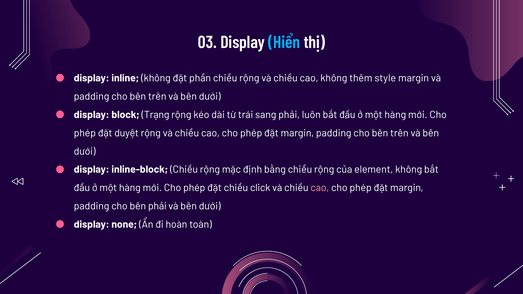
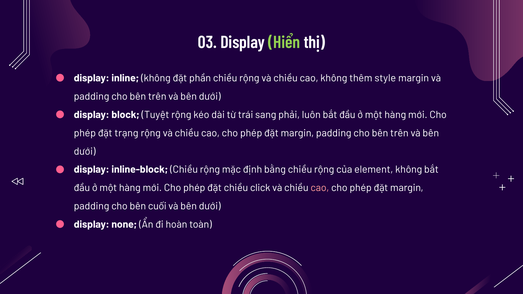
Hiển colour: light blue -> light green (284, 42)
Trạng: Trạng -> Tuyệt (155, 115)
duyệt: duyệt -> trạng (126, 133)
bên phải: phải -> cuối (157, 206)
